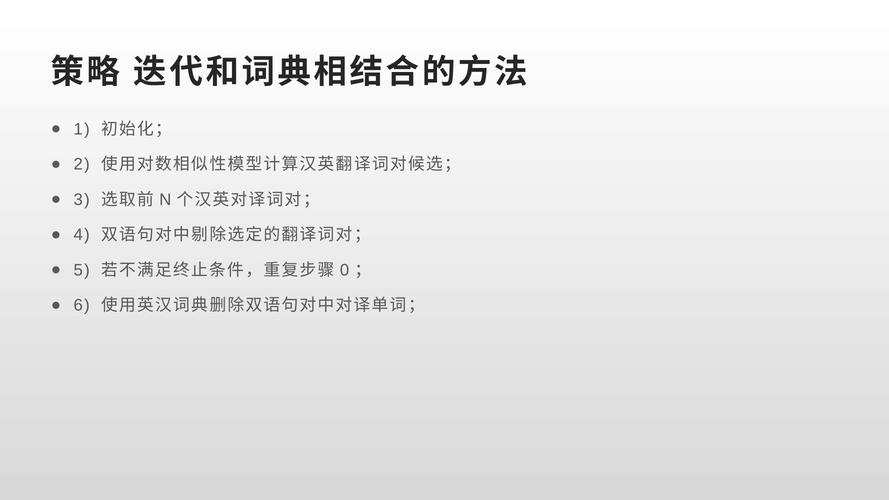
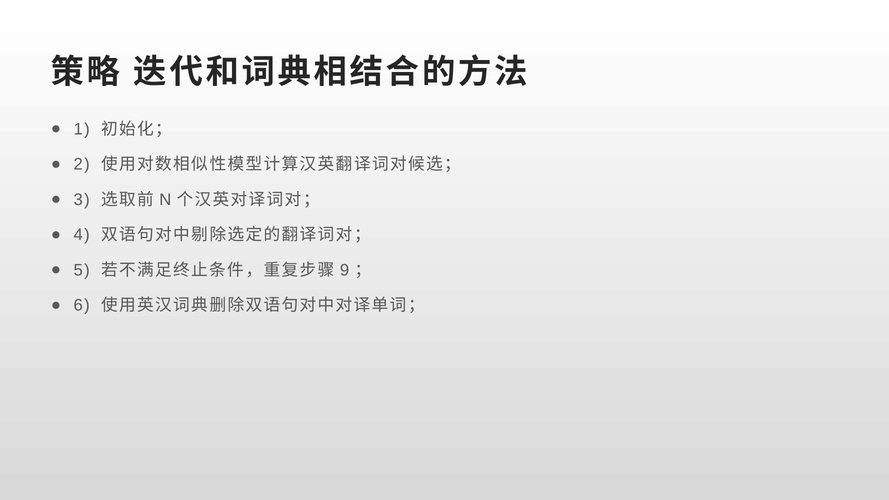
0: 0 -> 9 (345, 270)
